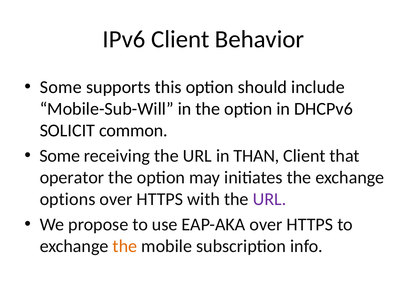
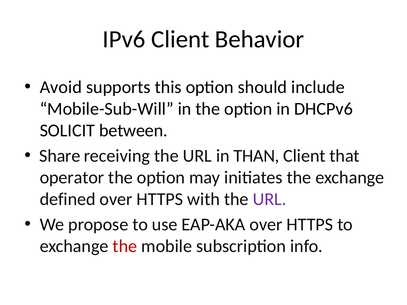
Some: Some -> Avoid (61, 87)
common: common -> between (133, 131)
Some: Some -> Share (60, 156)
options: options -> defined (68, 199)
the colour: orange -> red (125, 246)
